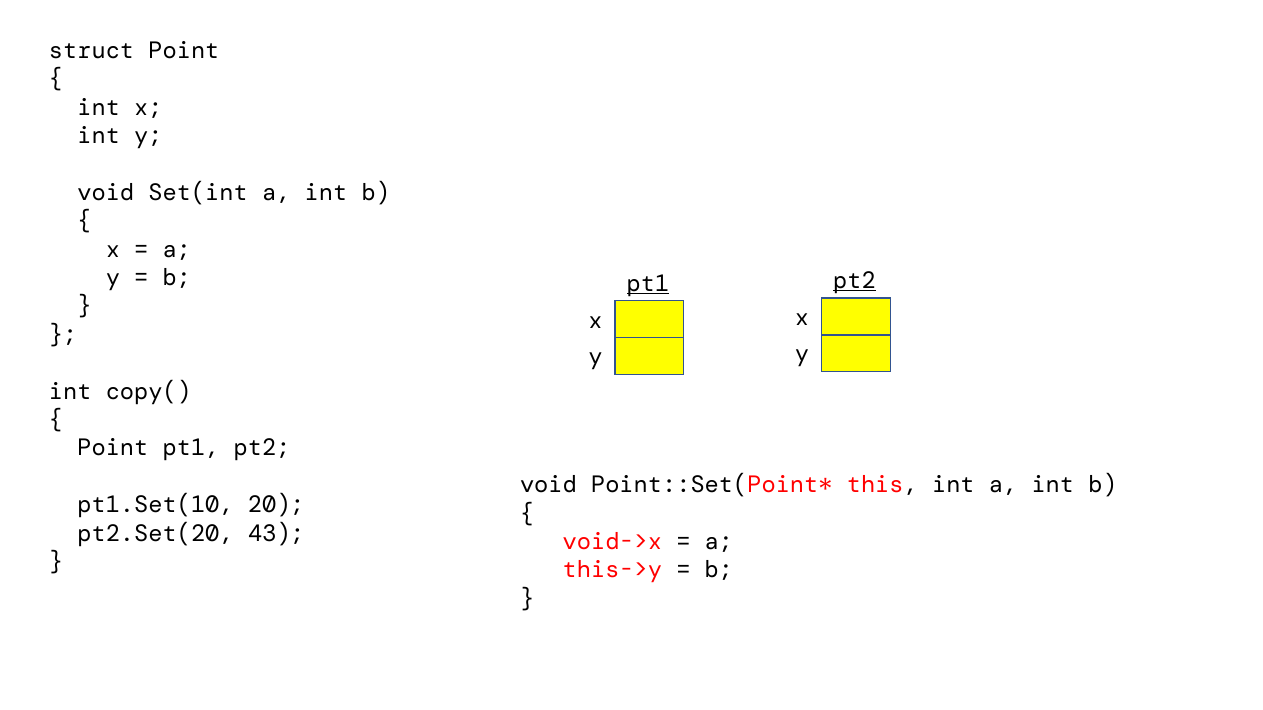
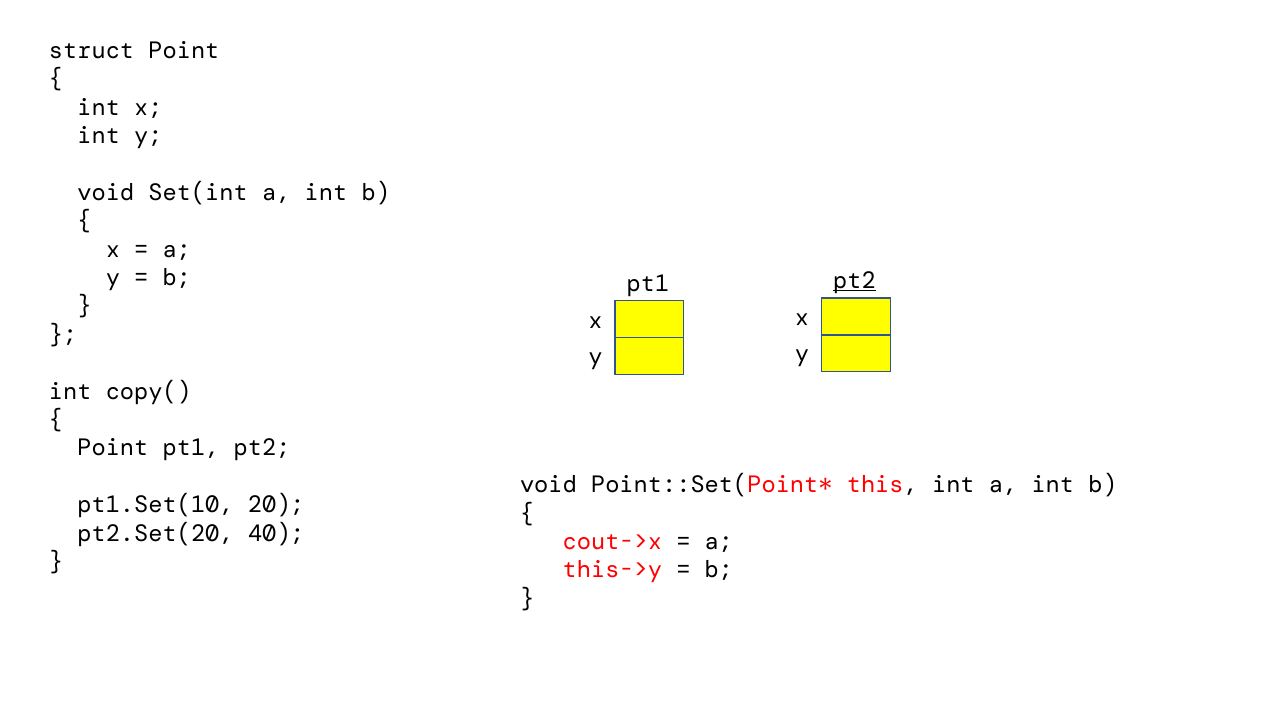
pt1 underline: present -> none (648, 284)
43: 43 -> 40 (276, 534)
void->x: void->x -> cout->x (612, 542)
